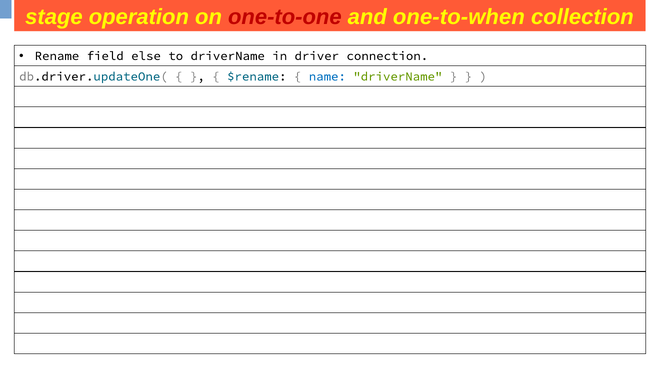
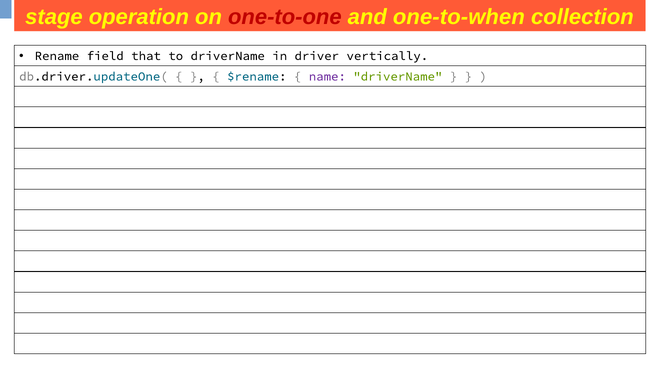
else: else -> that (146, 56)
connection: connection -> vertically (387, 56)
name colour: blue -> purple (327, 76)
